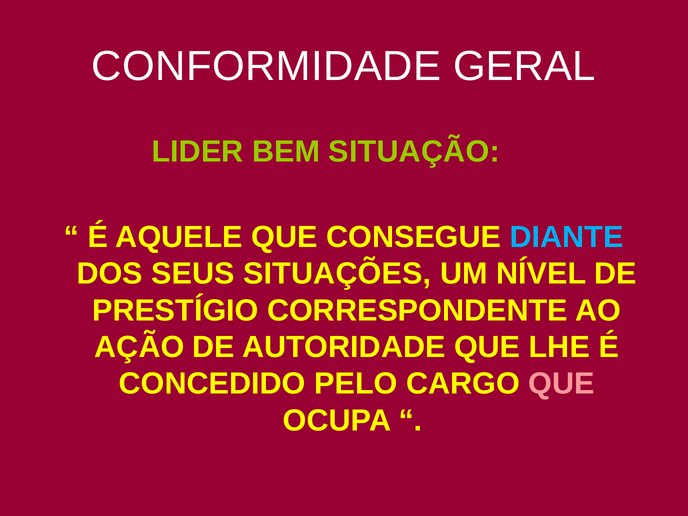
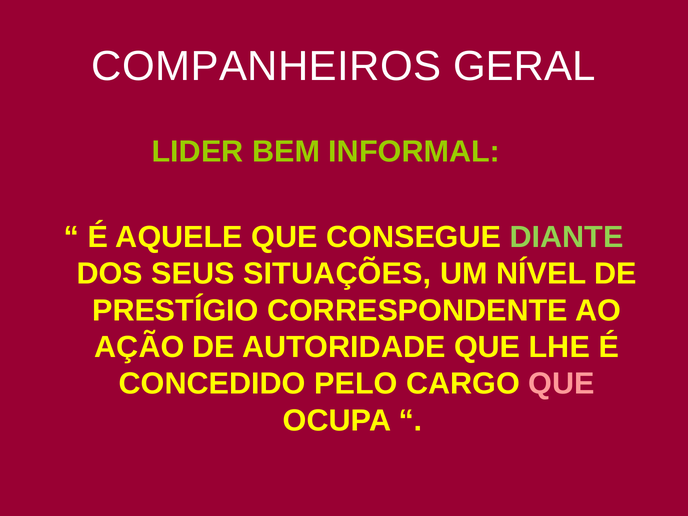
CONFORMIDADE: CONFORMIDADE -> COMPANHEIROS (266, 67)
SITUAÇÃO: SITUAÇÃO -> INFORMAL (414, 151)
DIANTE colour: light blue -> light green (567, 237)
